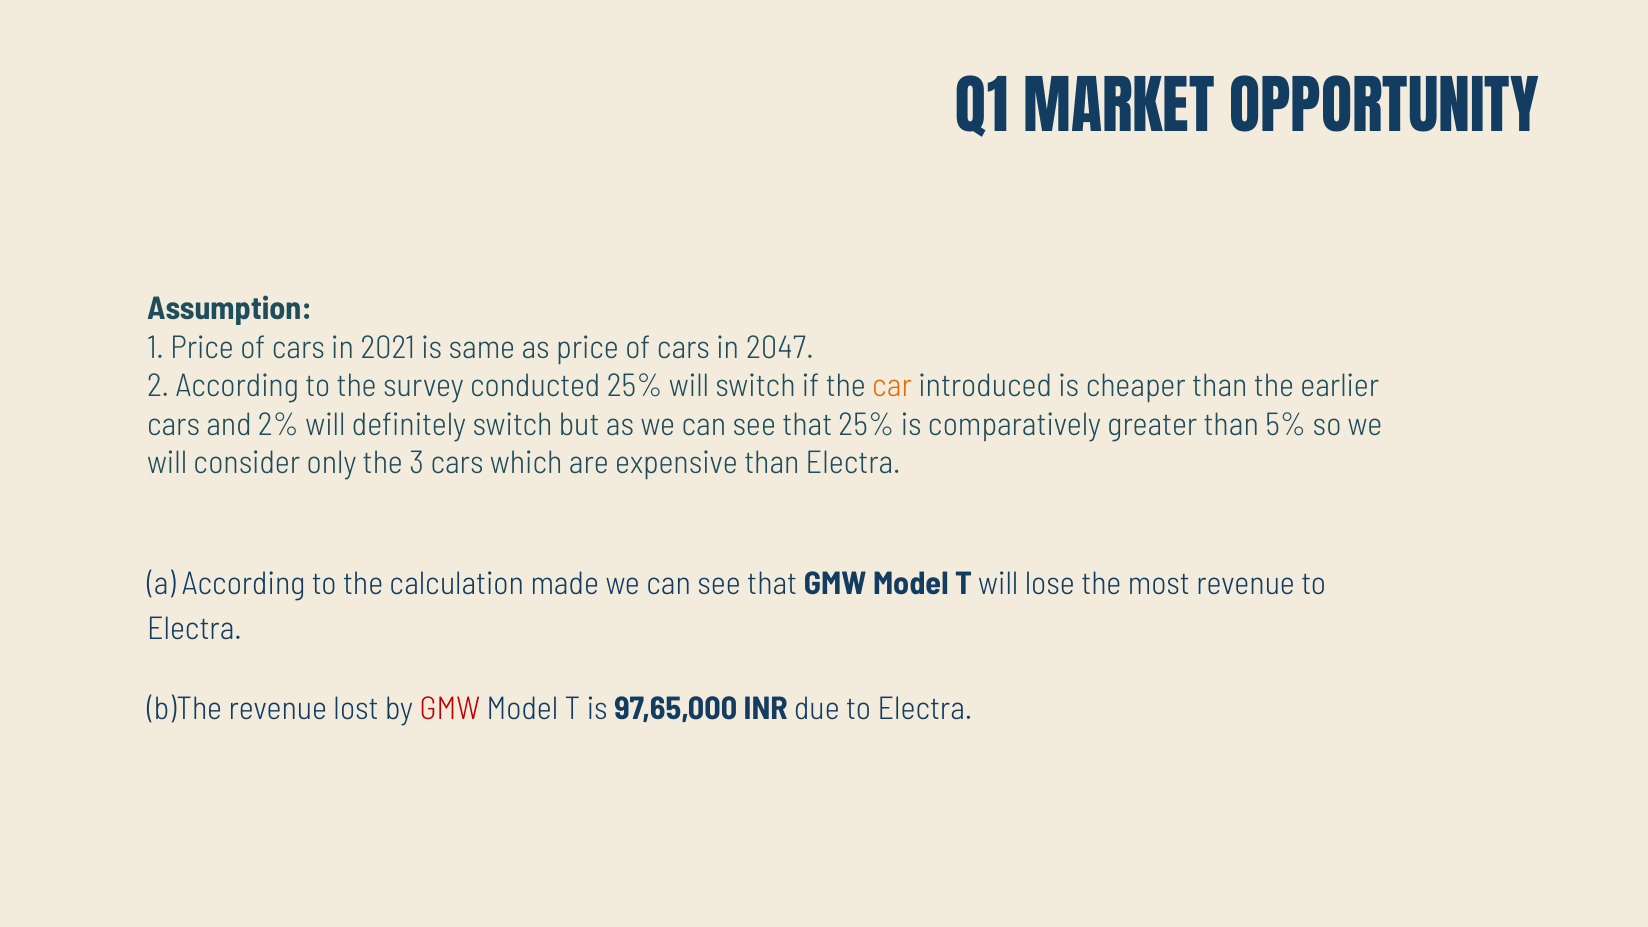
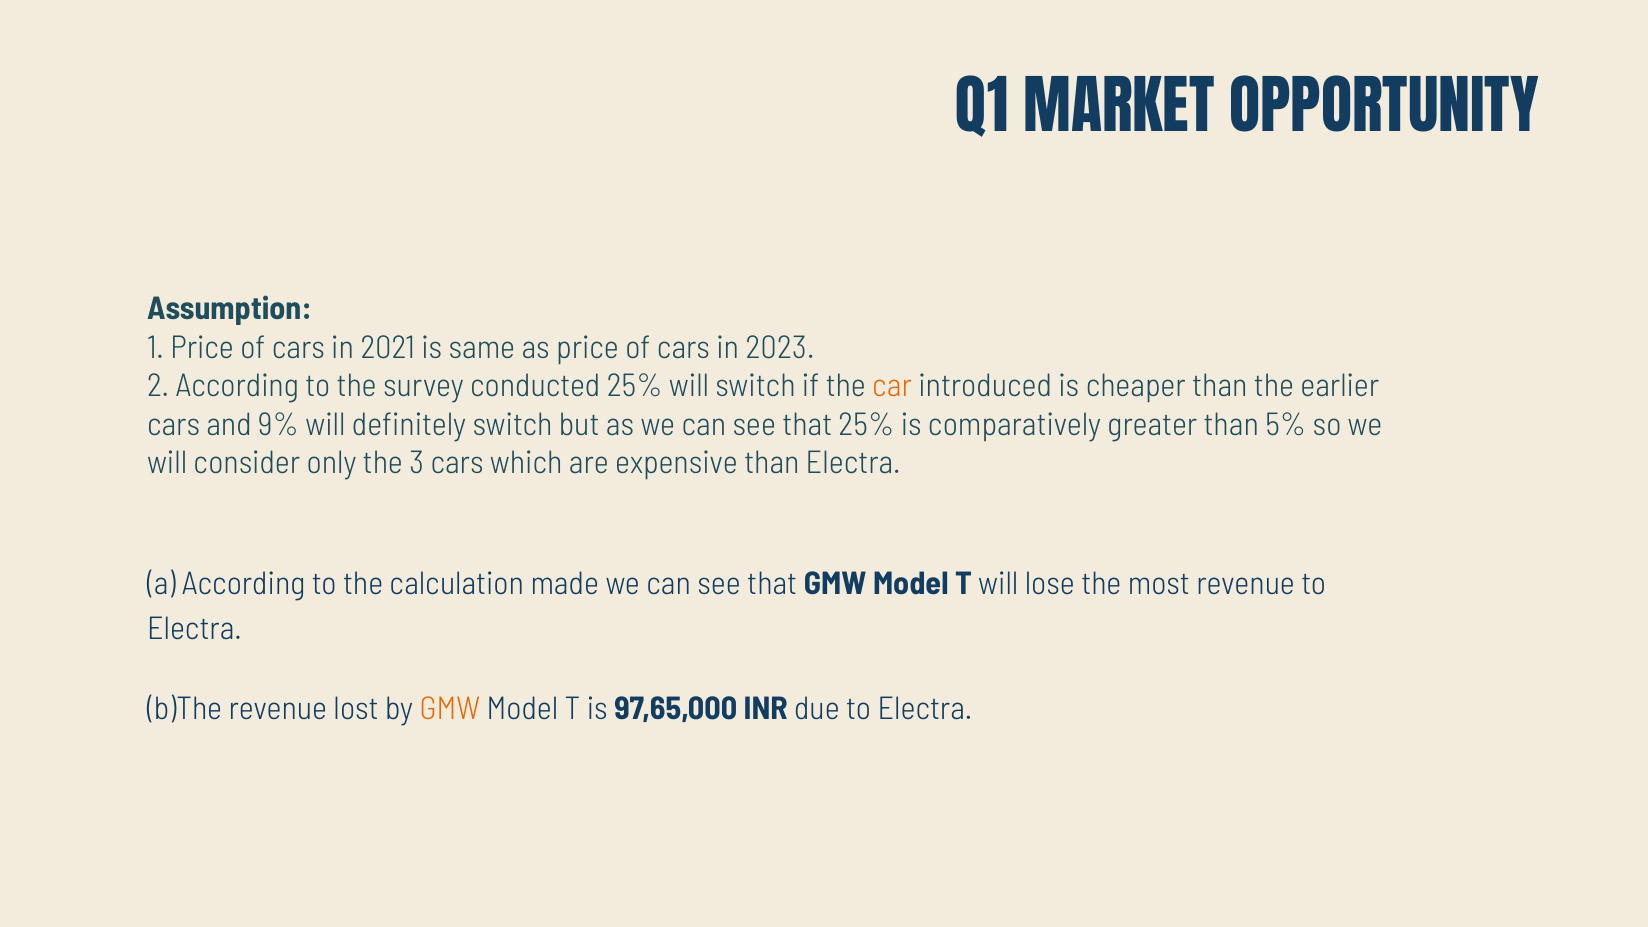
2047: 2047 -> 2023 (780, 348)
2%: 2% -> 9% (278, 425)
GMW colour: red -> orange (450, 709)
